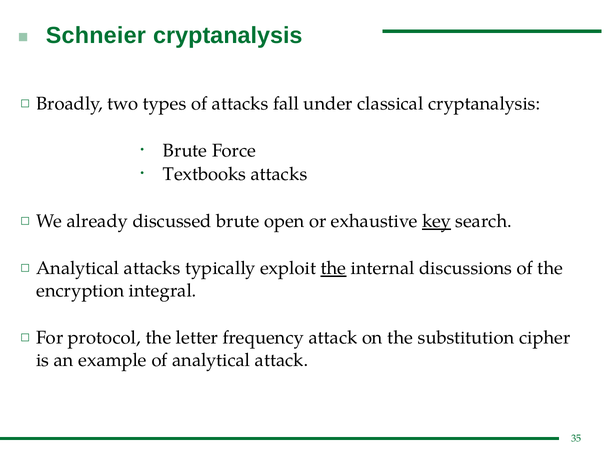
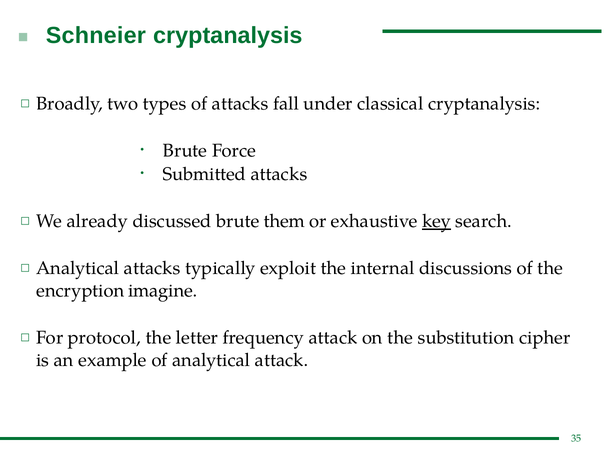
Textbooks: Textbooks -> Submitted (204, 174)
open: open -> them (285, 221)
the underline: present -> none (333, 268)
integral: integral -> imagine (163, 291)
